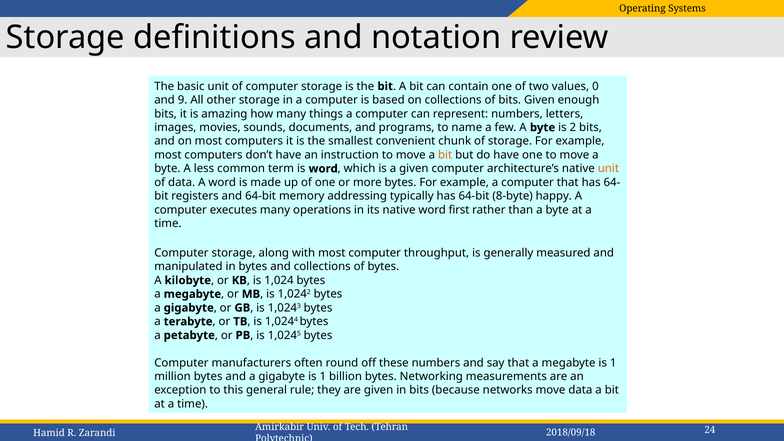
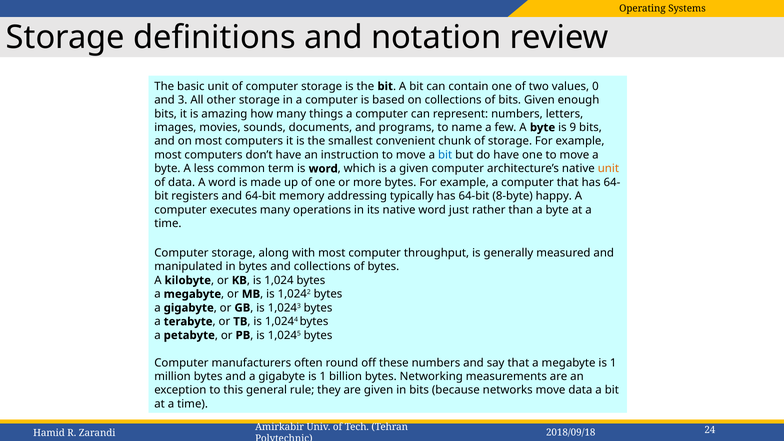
9: 9 -> 3 (183, 100)
2: 2 -> 9 (573, 127)
bit colour: orange -> blue (445, 155)
first: first -> just (459, 210)
